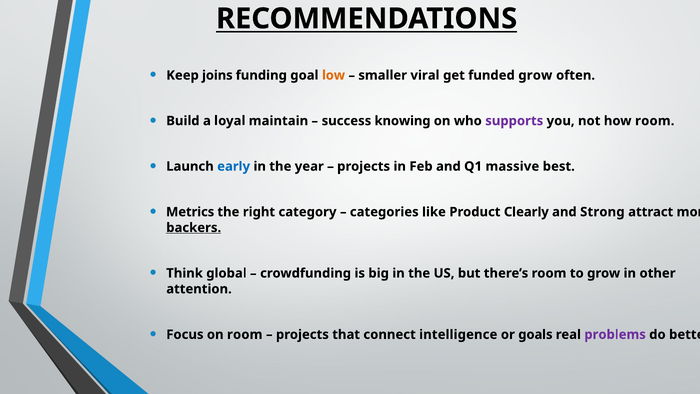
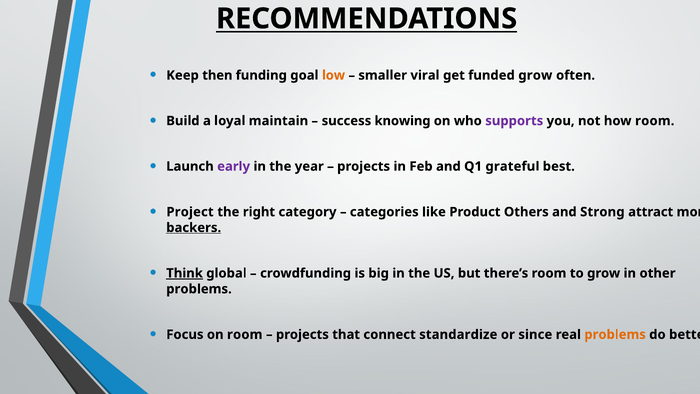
joins: joins -> then (217, 75)
early colour: blue -> purple (234, 166)
massive: massive -> grateful (512, 166)
Metrics: Metrics -> Project (190, 212)
Clearly: Clearly -> Others (526, 212)
Think underline: none -> present (185, 273)
attention: attention -> problems (199, 289)
intelligence: intelligence -> standardize (458, 334)
goals: goals -> since (535, 334)
problems colour: purple -> orange (615, 334)
